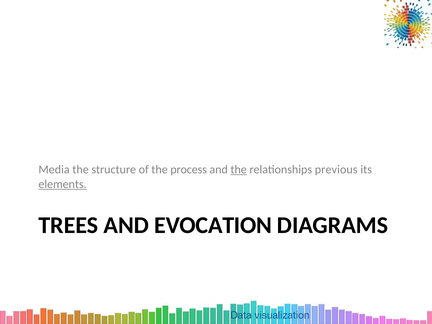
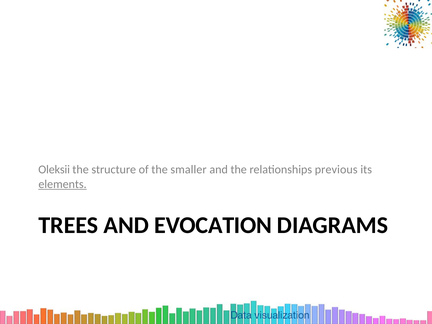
Media: Media -> Oleksii (54, 169)
process: process -> smaller (189, 169)
the underline: present -> none (239, 169)
